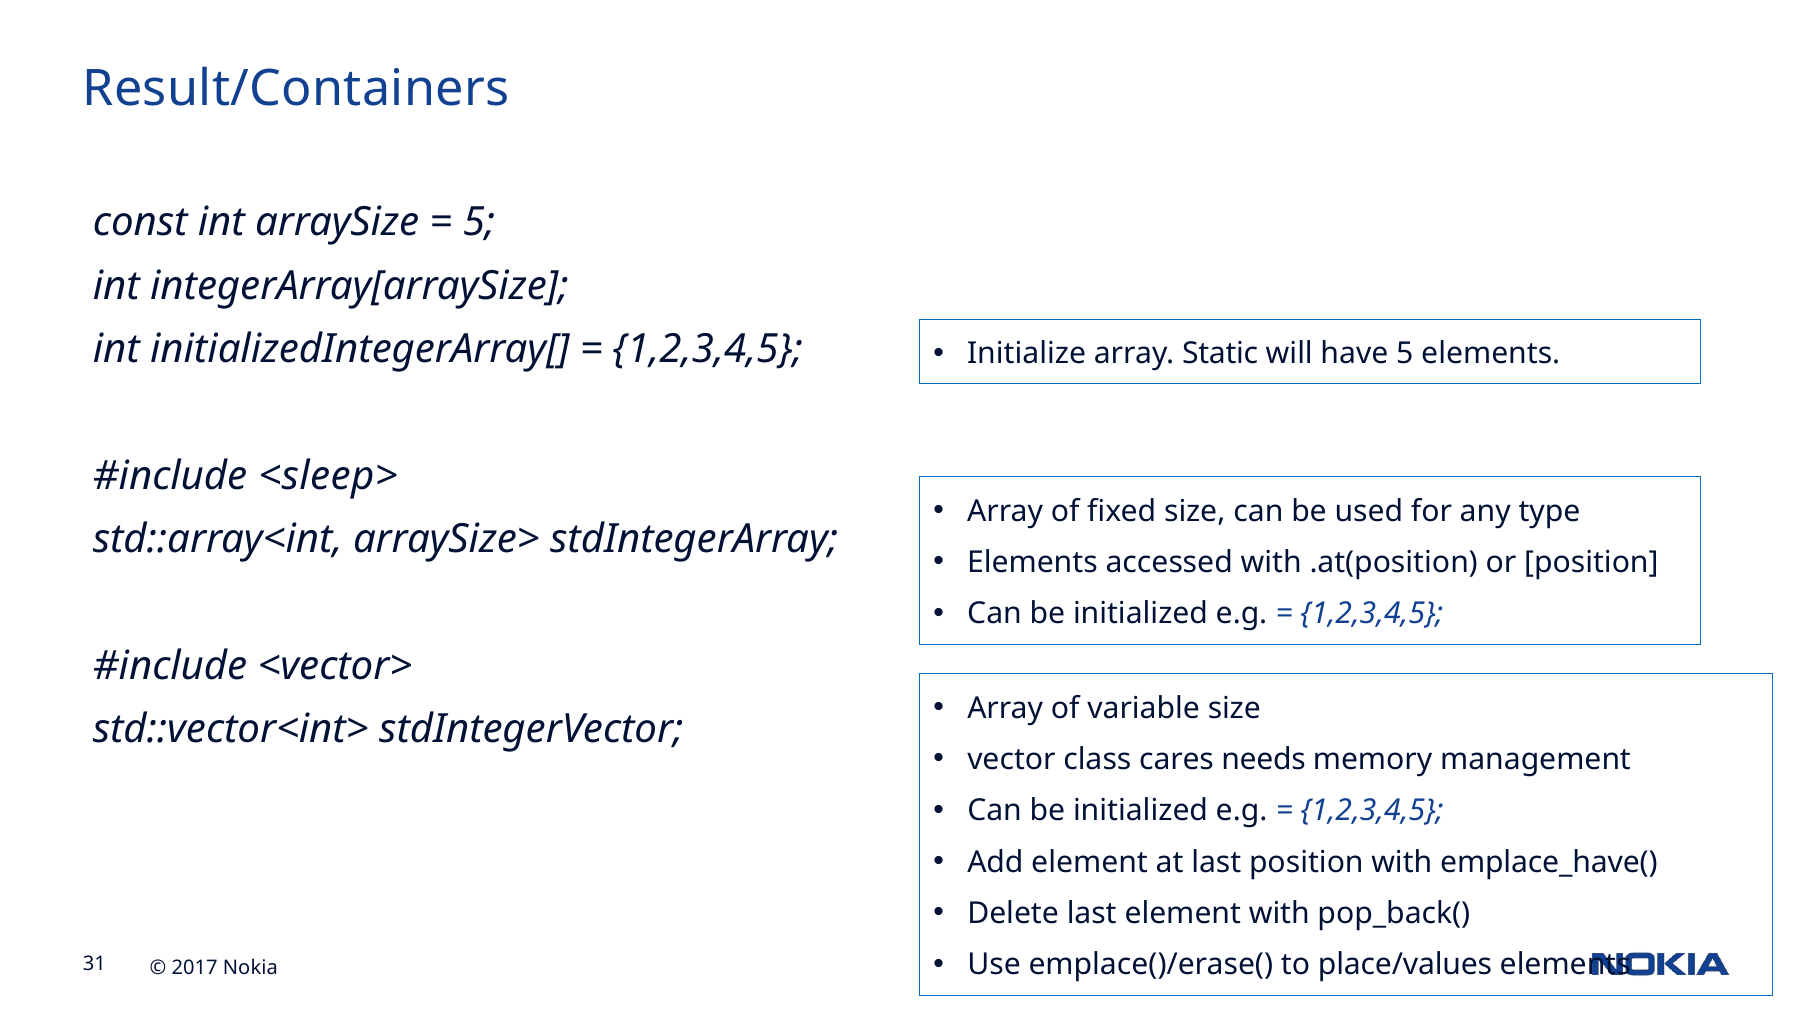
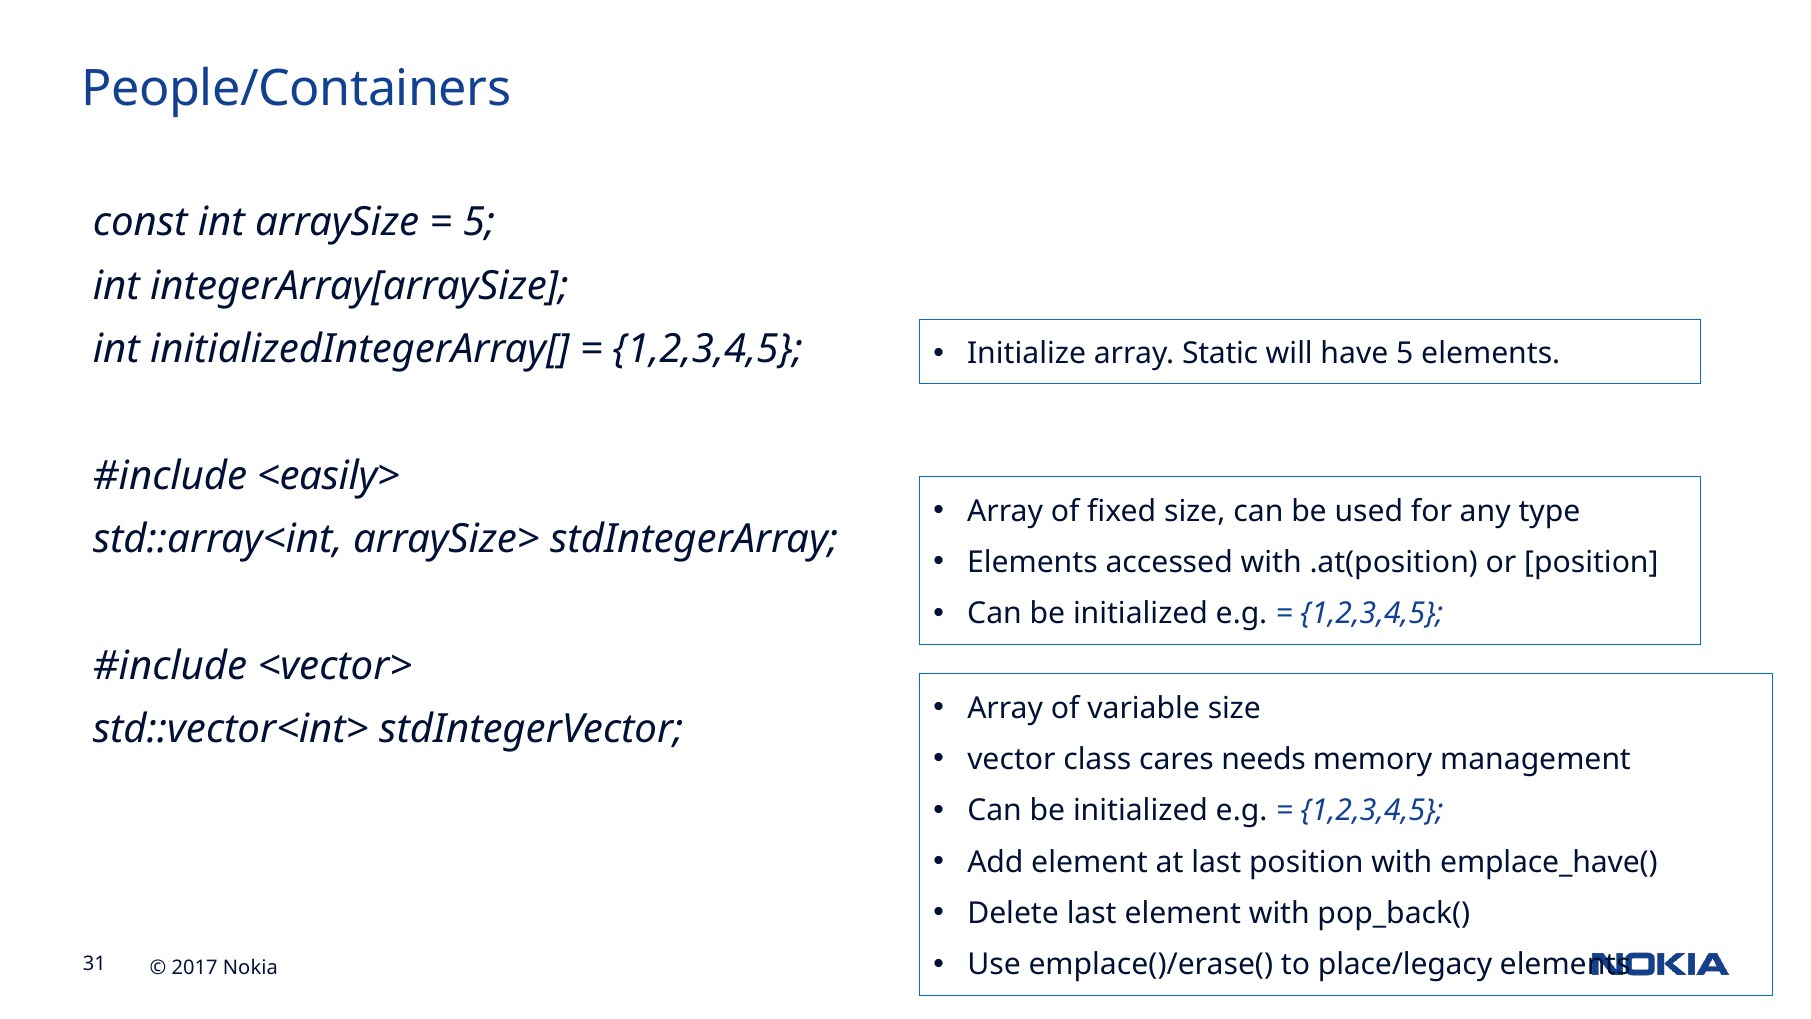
Result/Containers: Result/Containers -> People/Containers (296, 89)
<sleep>: <sleep> -> <easily> (328, 476)
place/values: place/values -> place/legacy (1405, 965)
